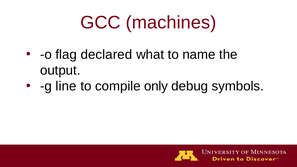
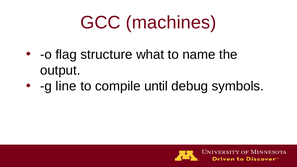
declared: declared -> structure (106, 55)
only: only -> until (156, 86)
